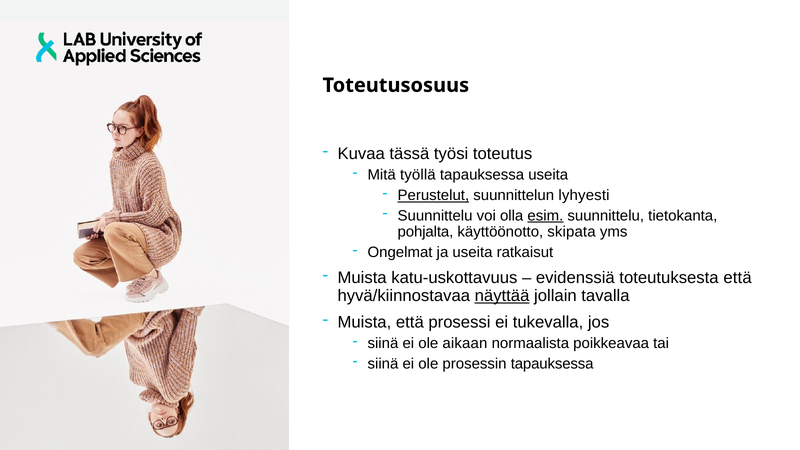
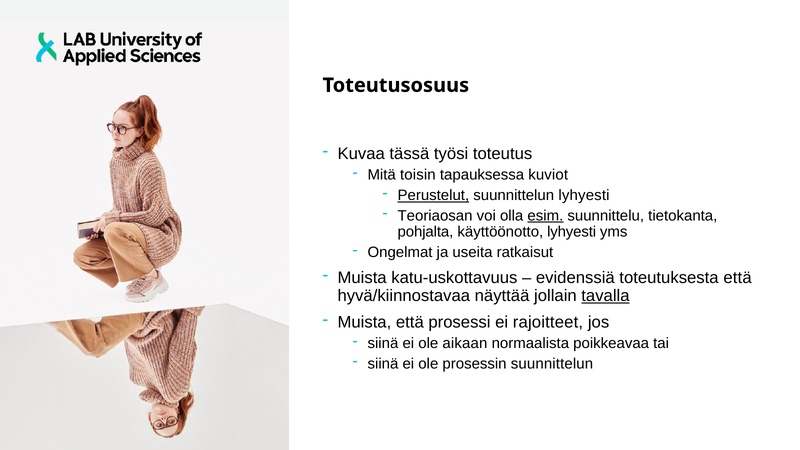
työllä: työllä -> toisin (418, 175)
tapauksessa useita: useita -> kuviot (548, 175)
Suunnittelu: Suunnittelu -> Teoriaosan (435, 216)
käyttöönotto skipata: skipata -> lyhyesti (572, 232)
näyttää underline: present -> none (502, 296)
tavalla underline: none -> present (605, 296)
tukevalla: tukevalla -> rajoitteet (548, 322)
prosessin tapauksessa: tapauksessa -> suunnittelun (552, 364)
